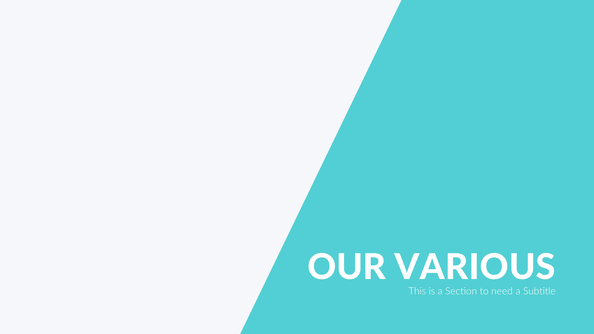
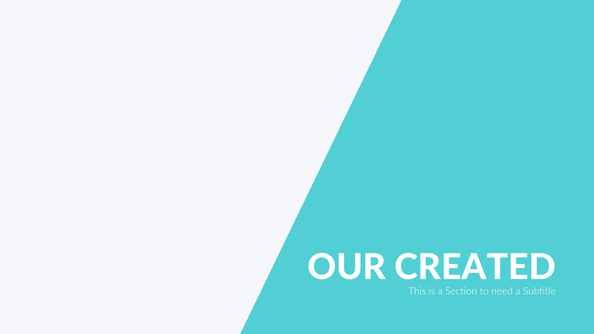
VARIOUS: VARIOUS -> CREATED (475, 268)
